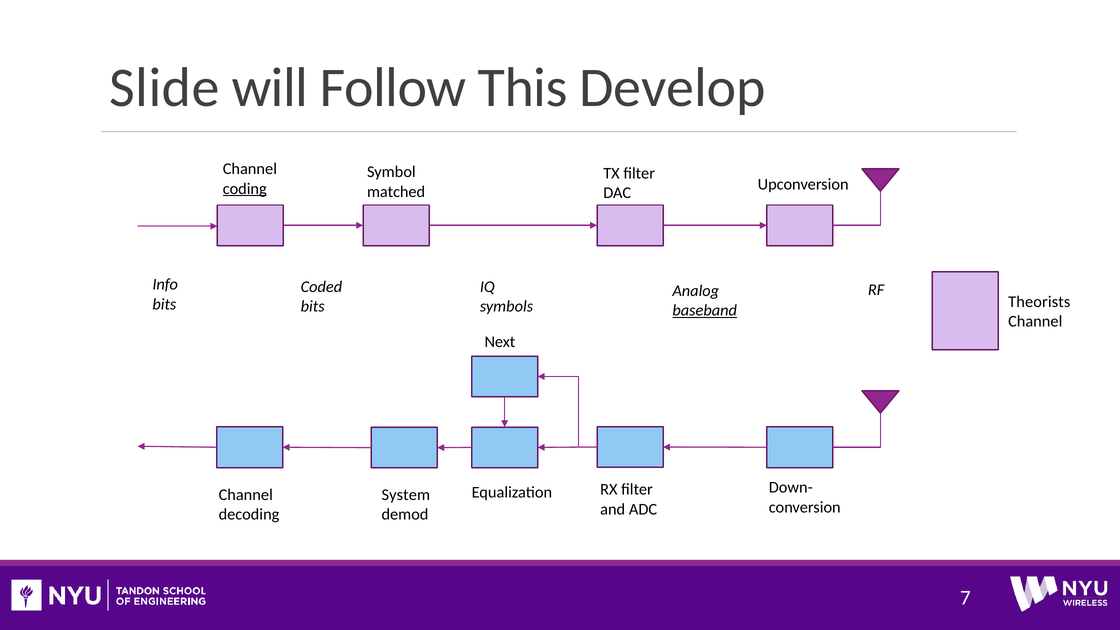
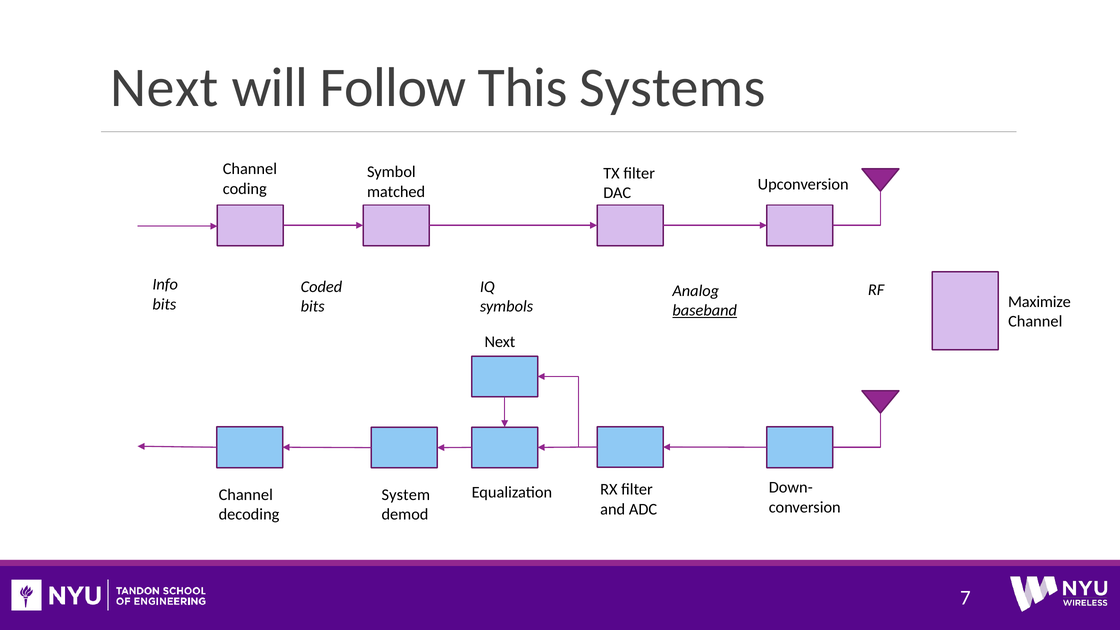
Slide: Slide -> Next (164, 88)
Develop: Develop -> Systems (672, 88)
coding underline: present -> none (245, 189)
Theorists: Theorists -> Maximize (1039, 302)
